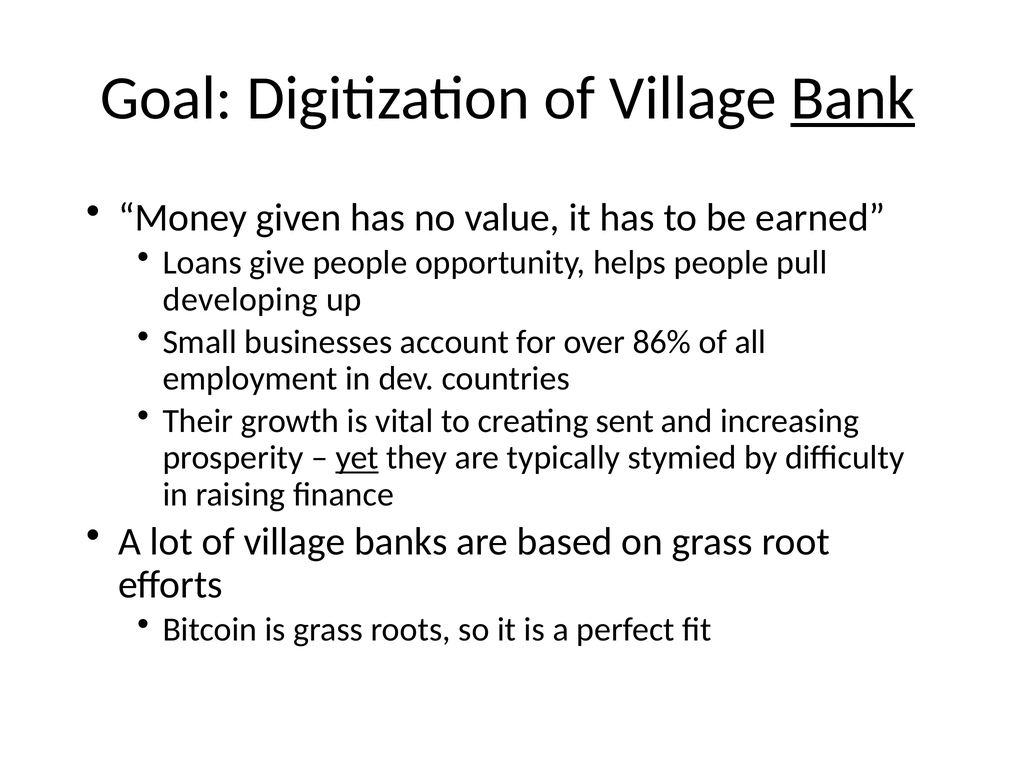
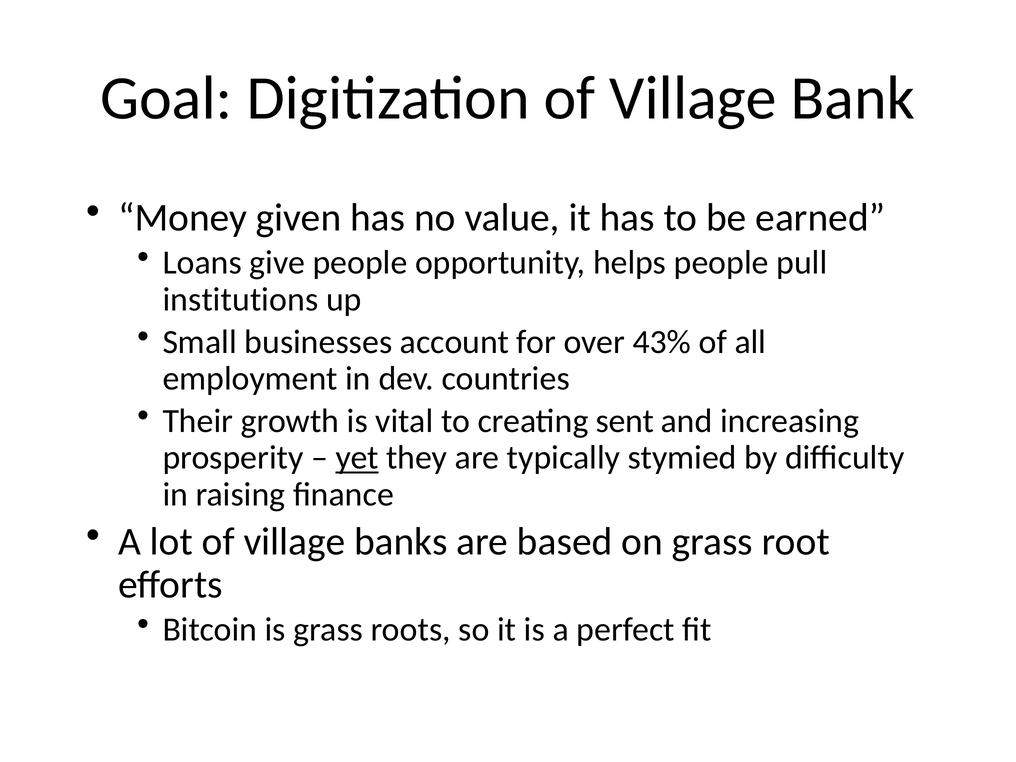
Bank underline: present -> none (853, 98)
developing: developing -> institutions (240, 299)
86%: 86% -> 43% (662, 342)
